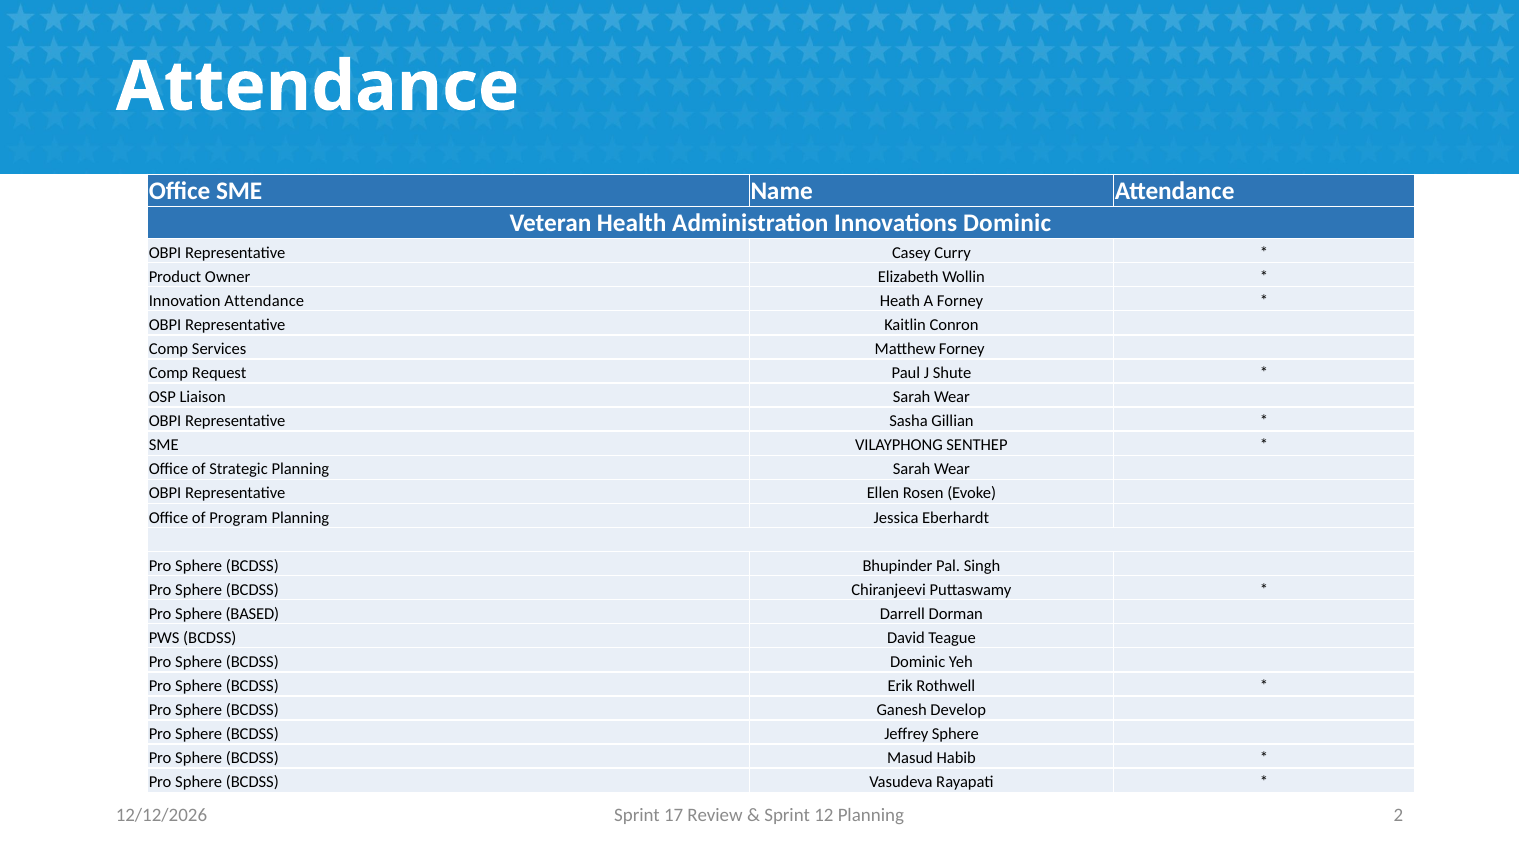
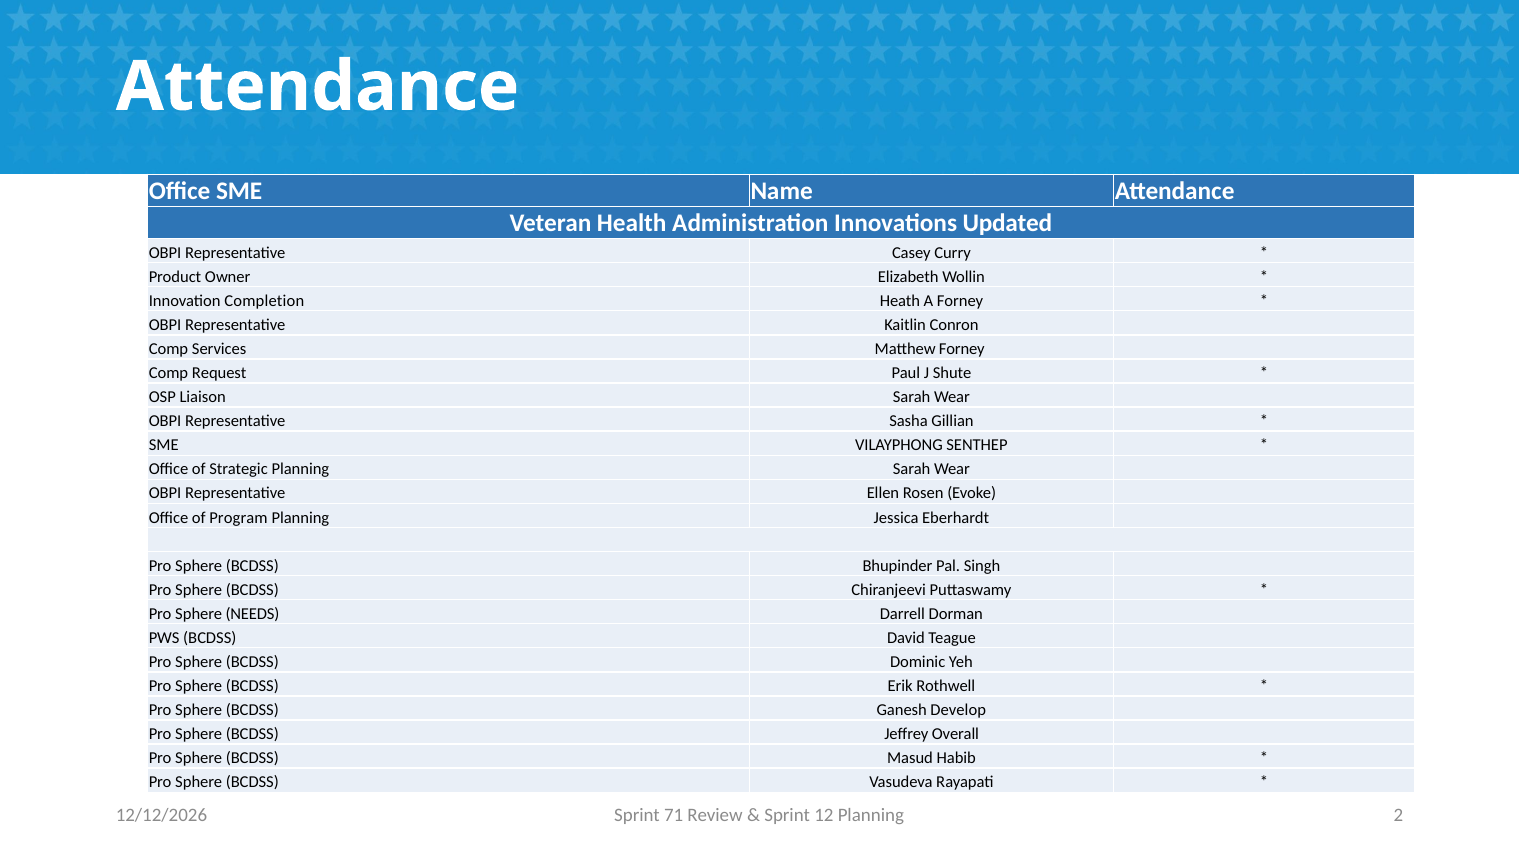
Innovations Dominic: Dominic -> Updated (1007, 223)
Innovation Attendance: Attendance -> Completion (264, 301)
BASED: BASED -> NEEDS (252, 614)
Jeffrey Sphere: Sphere -> Overall (955, 735)
17: 17 -> 71 (674, 816)
